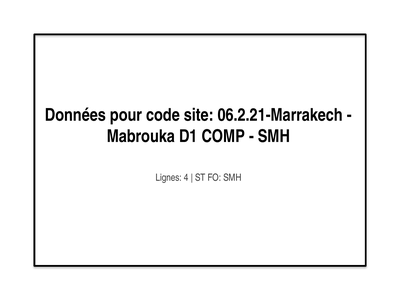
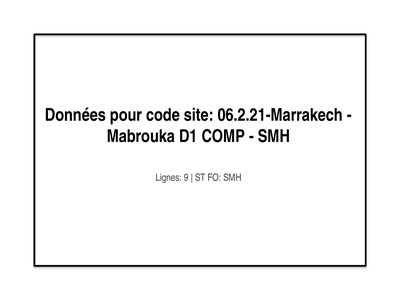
4: 4 -> 9 (186, 177)
